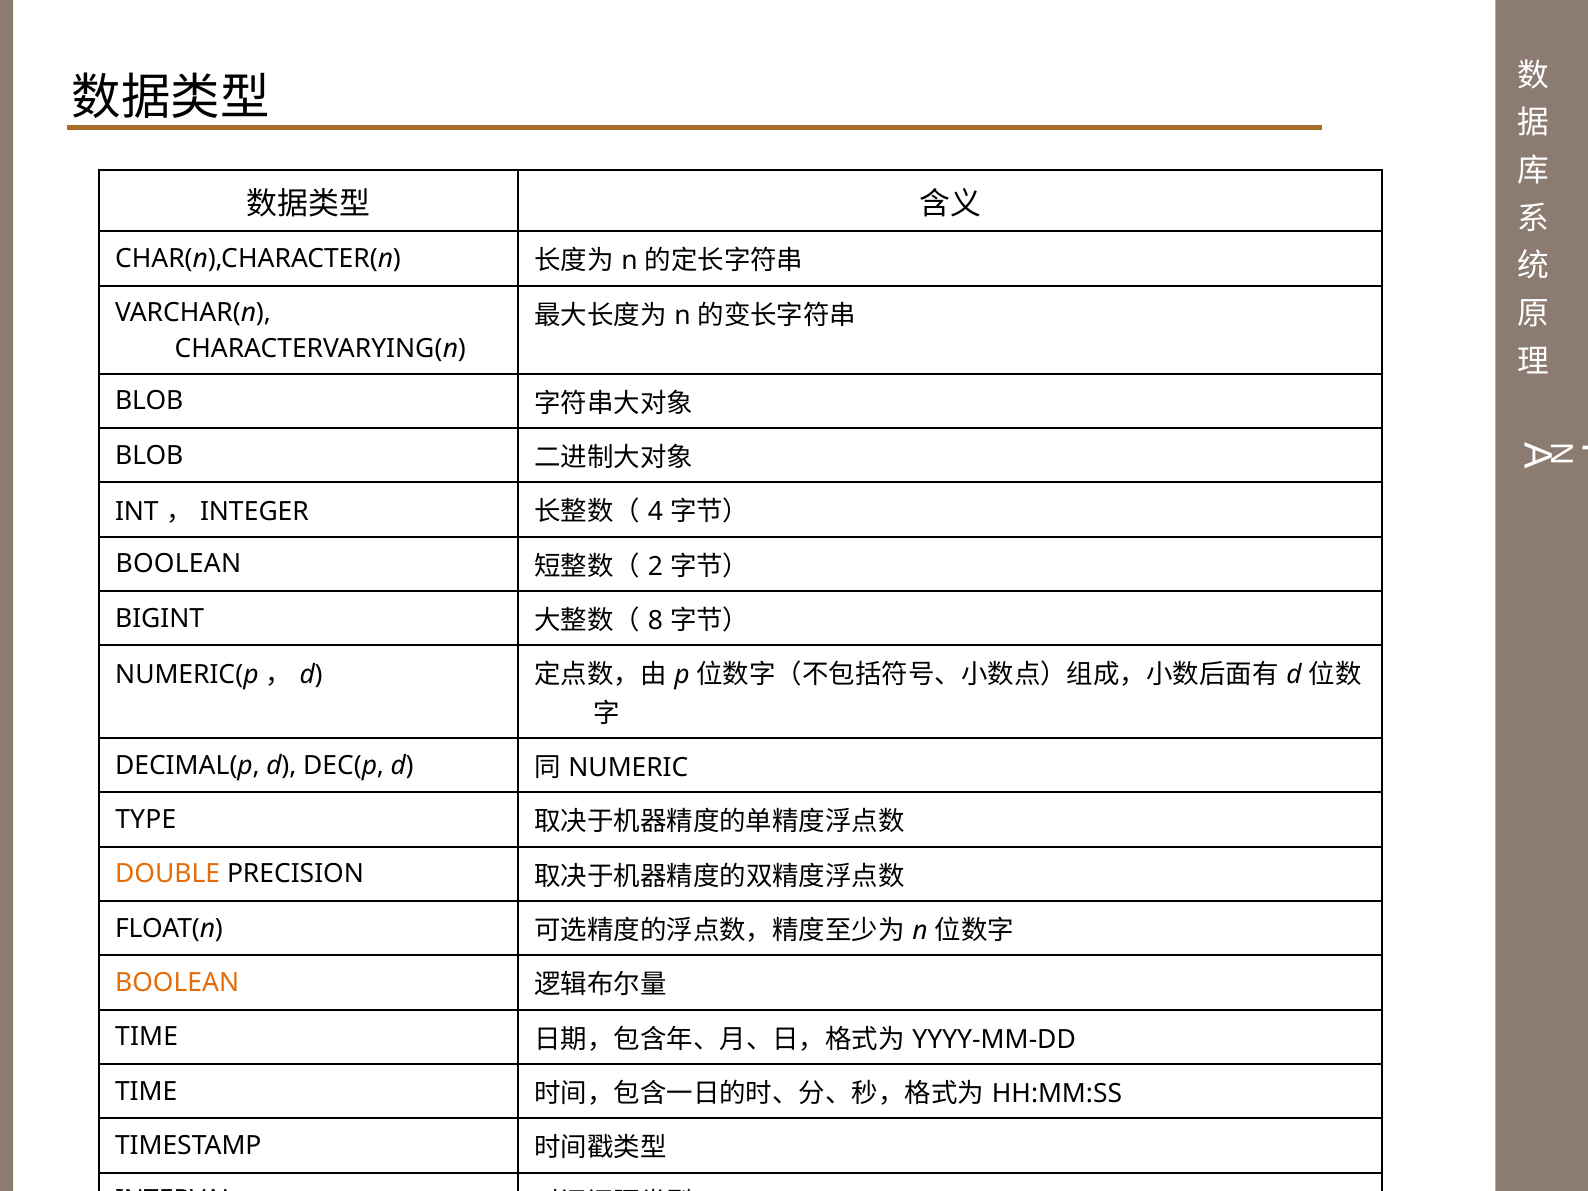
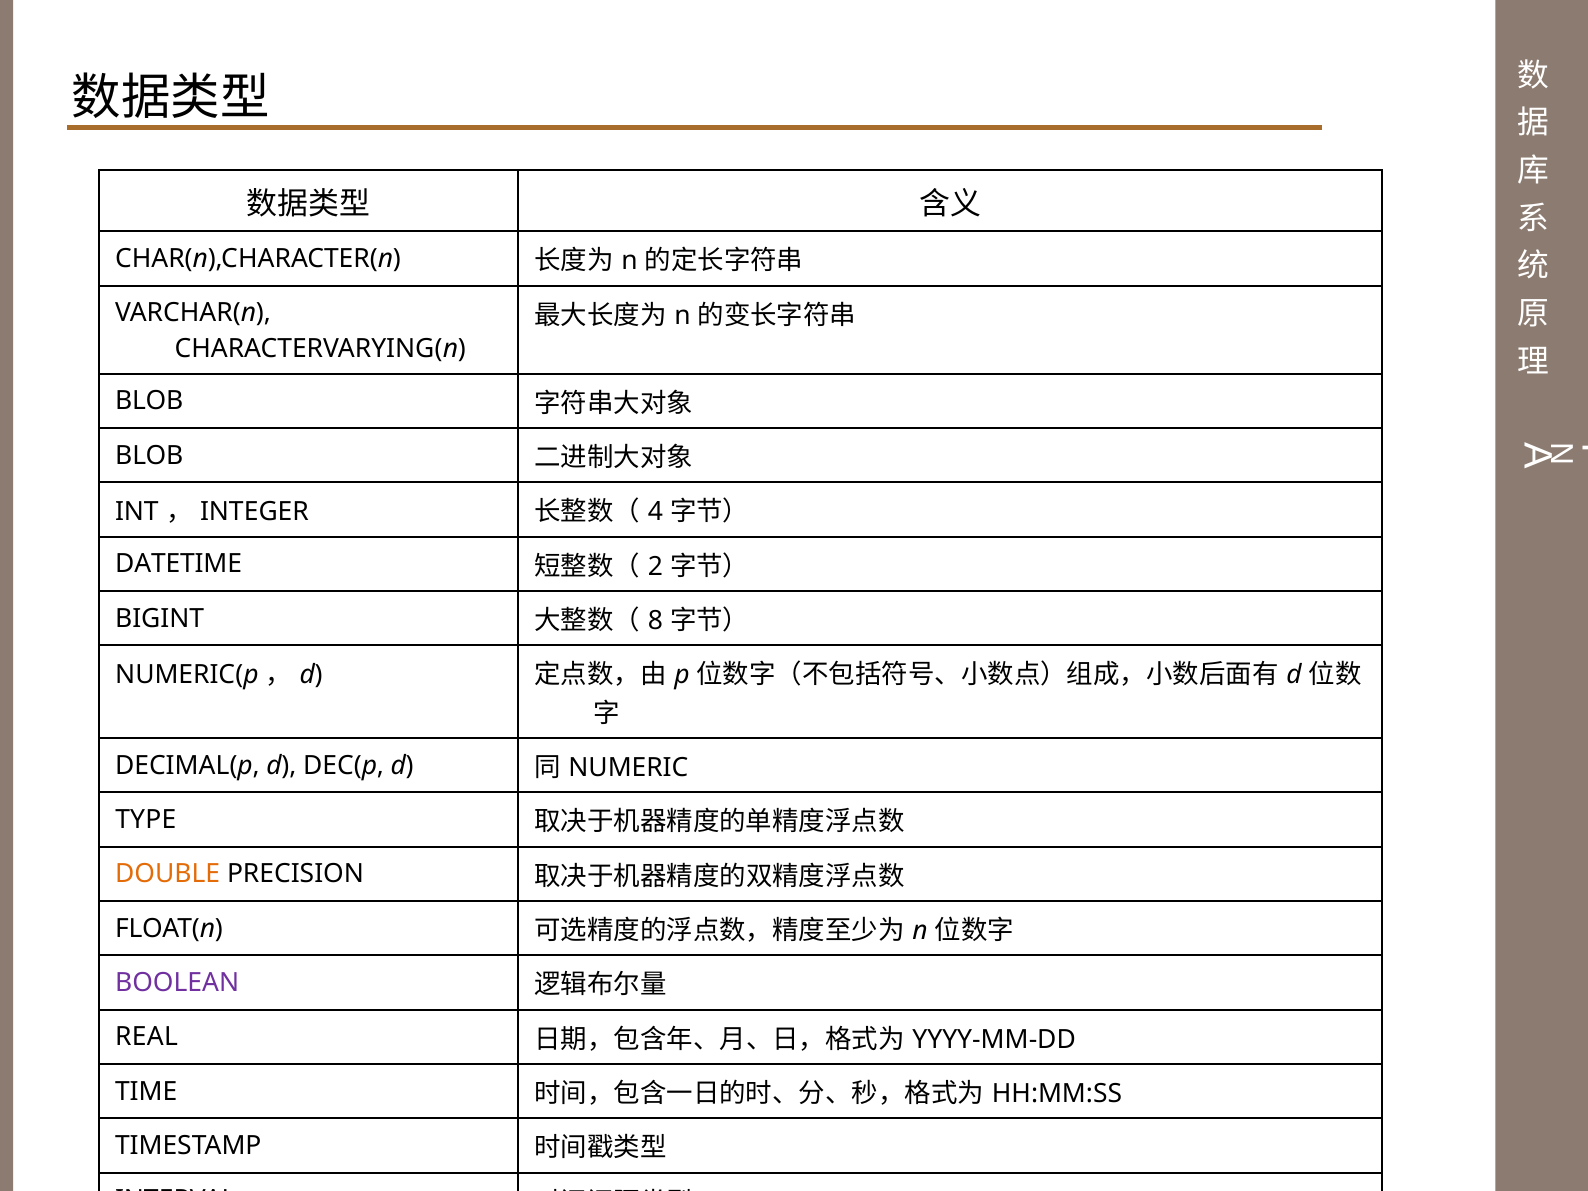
BOOLEAN: BOOLEAN -> DATETIME (179, 564)
BOOLEAN colour: orange -> purple (177, 983)
TIME: TIME -> REAL (147, 1037)
